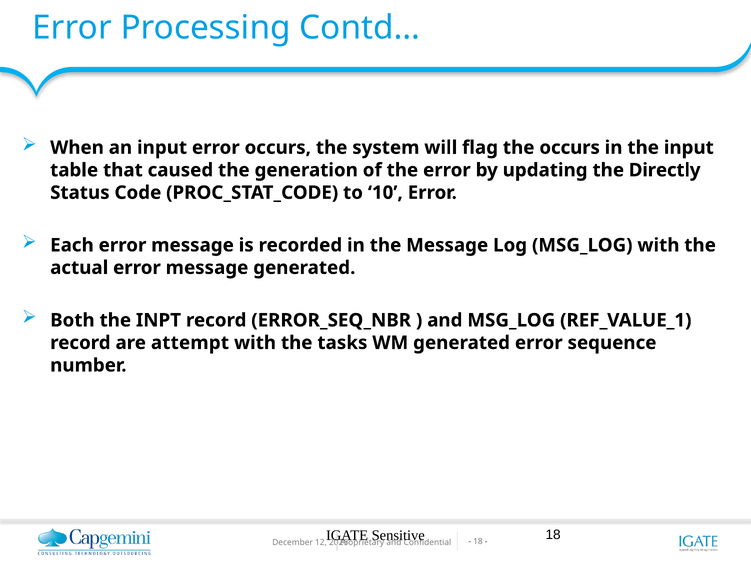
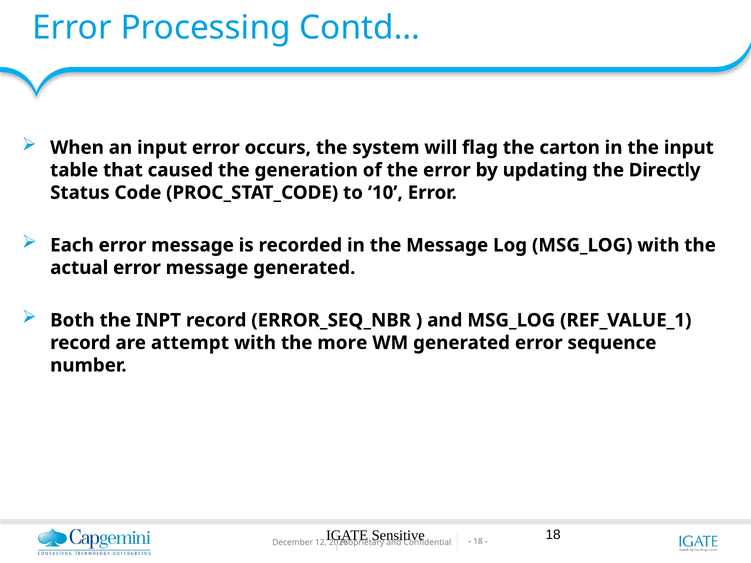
the occurs: occurs -> carton (570, 148)
tasks: tasks -> more (342, 343)
